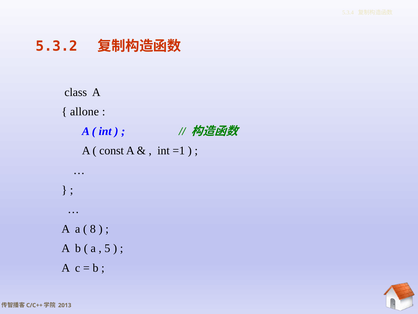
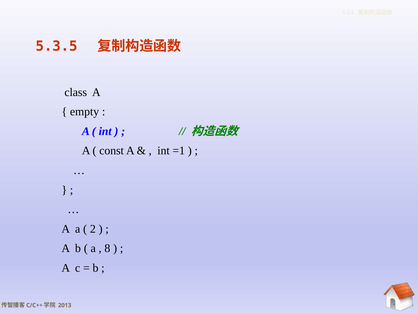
5.3.2: 5.3.2 -> 5.3.5 (57, 46)
allone: allone -> empty (85, 112)
8: 8 -> 2 (93, 229)
5: 5 -> 8 (107, 248)
